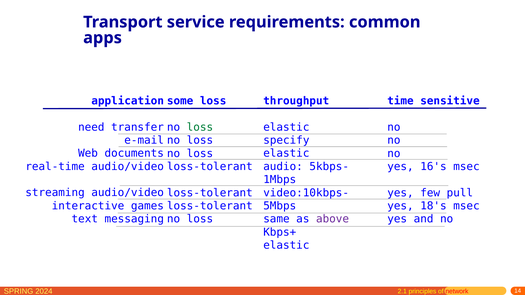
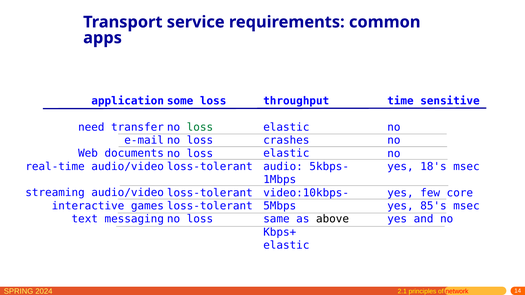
specify: specify -> crashes (286, 140)
16's: 16's -> 18's (433, 167)
pull: pull -> core (460, 193)
18's: 18's -> 85's (433, 206)
above colour: purple -> black (333, 219)
